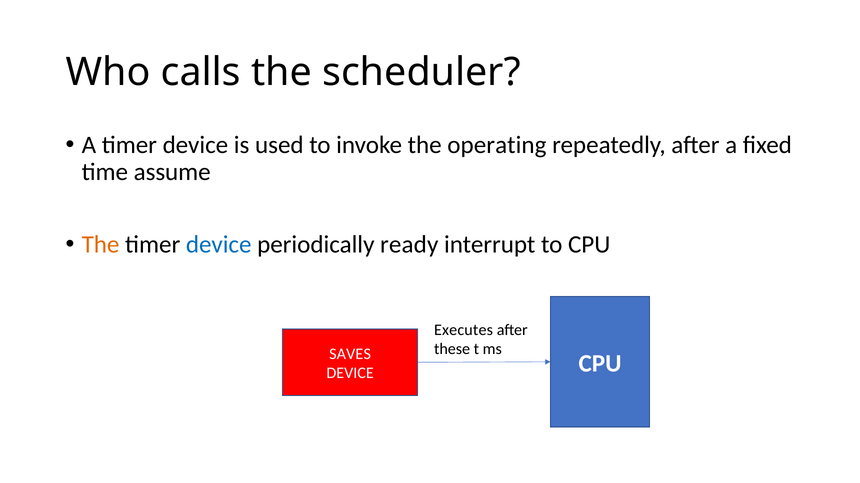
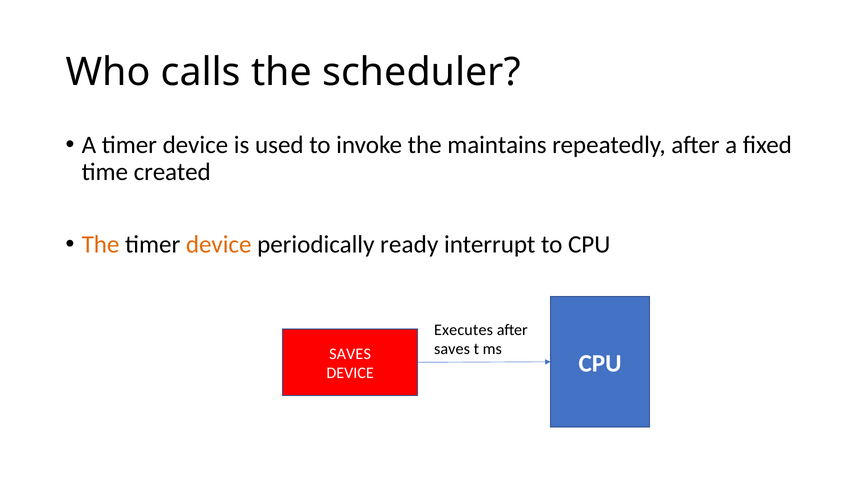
operating: operating -> maintains (497, 145)
assume: assume -> created (172, 172)
device colour: blue -> orange (219, 245)
these: these -> saves (452, 350)
